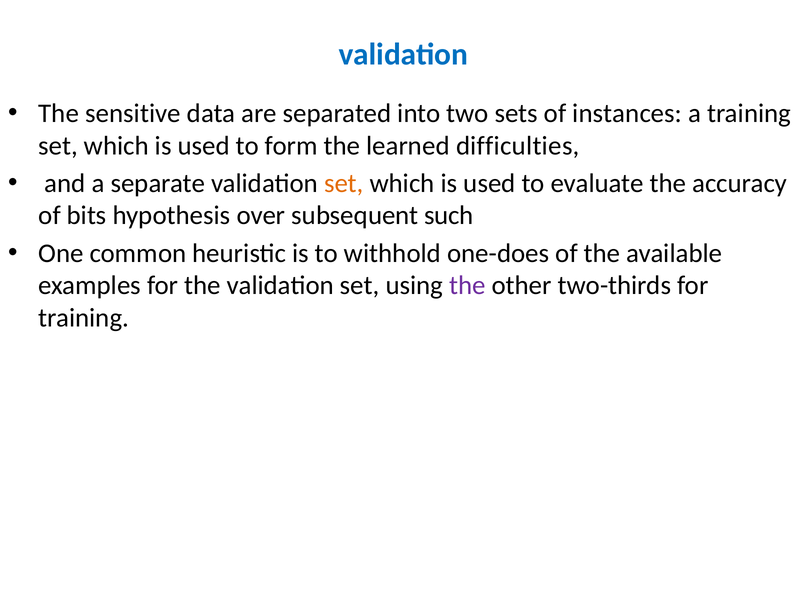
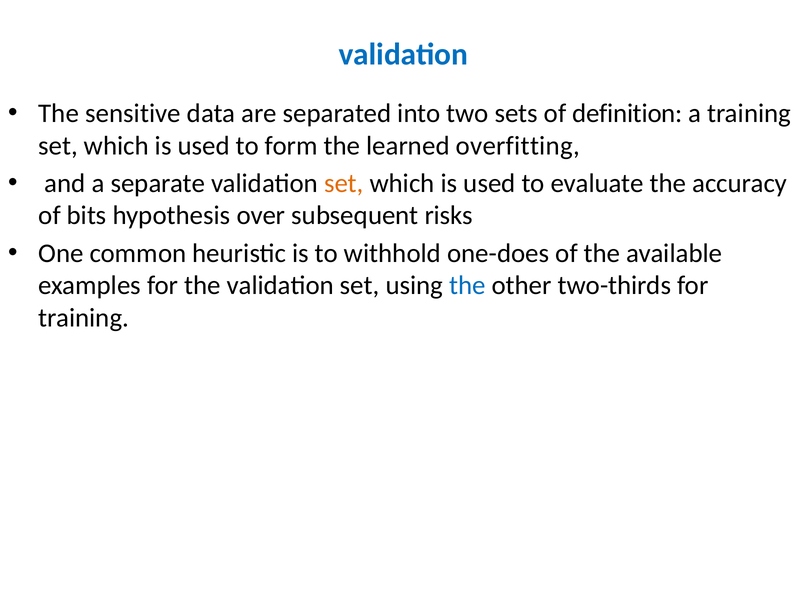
instances: instances -> definition (627, 113)
difficulties: difficulties -> overfitting (518, 146)
such: such -> risks (449, 216)
the colour: purple -> blue (467, 286)
